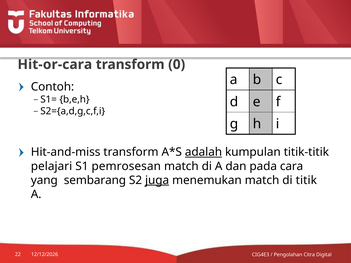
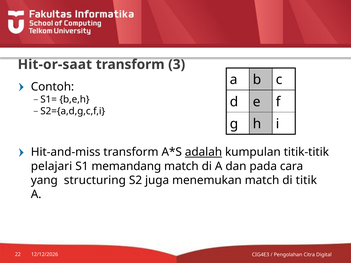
Hit-or-cara: Hit-or-cara -> Hit-or-saat (55, 65)
0: 0 -> 3 (177, 65)
pemrosesan: pemrosesan -> memandang (126, 166)
sembarang: sembarang -> structuring (95, 180)
juga underline: present -> none (157, 180)
